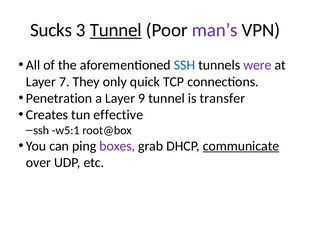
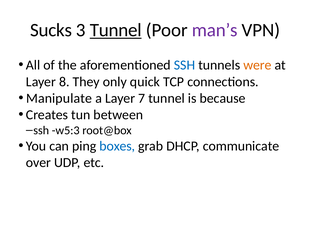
were colour: purple -> orange (257, 65)
7: 7 -> 8 (64, 82)
Penetration: Penetration -> Manipulate (59, 98)
9: 9 -> 7 (142, 98)
transfer: transfer -> because (223, 98)
effective: effective -> between (118, 115)
w5:1: w5:1 -> w5:3 (66, 130)
boxes colour: purple -> blue (117, 146)
communicate underline: present -> none (241, 146)
